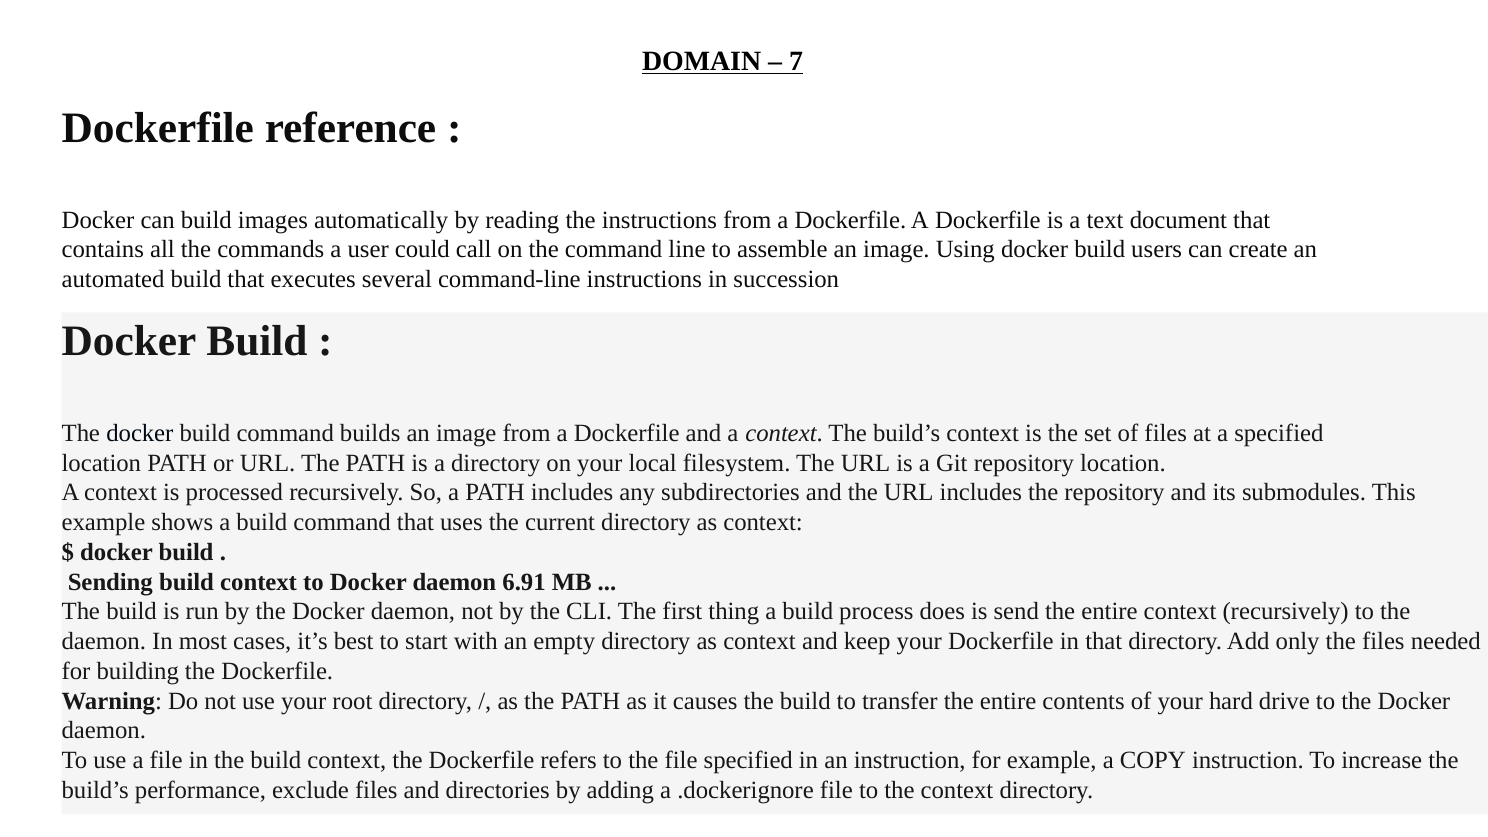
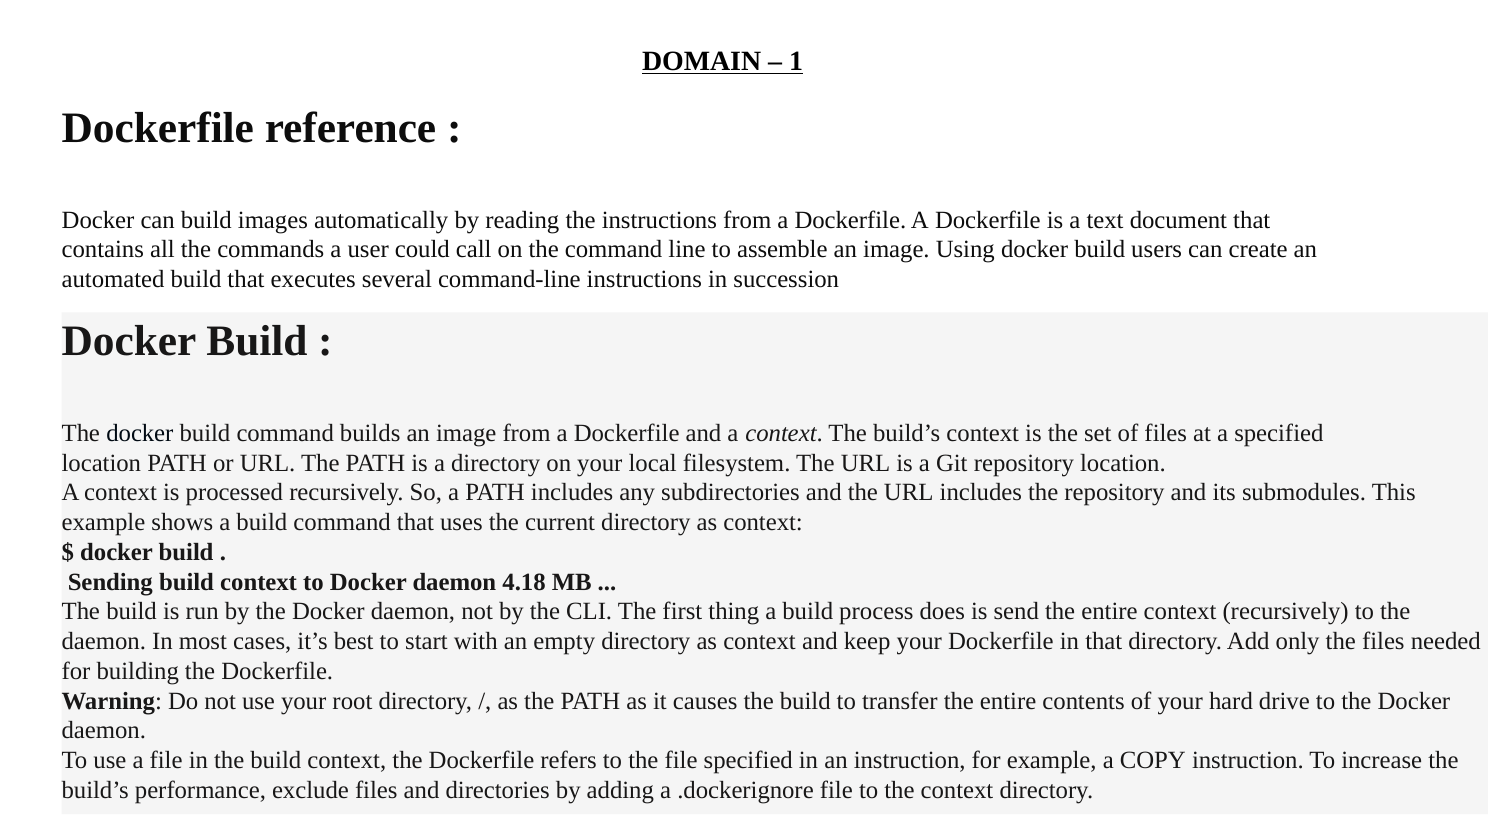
7: 7 -> 1 (796, 61)
6.91: 6.91 -> 4.18 (524, 582)
